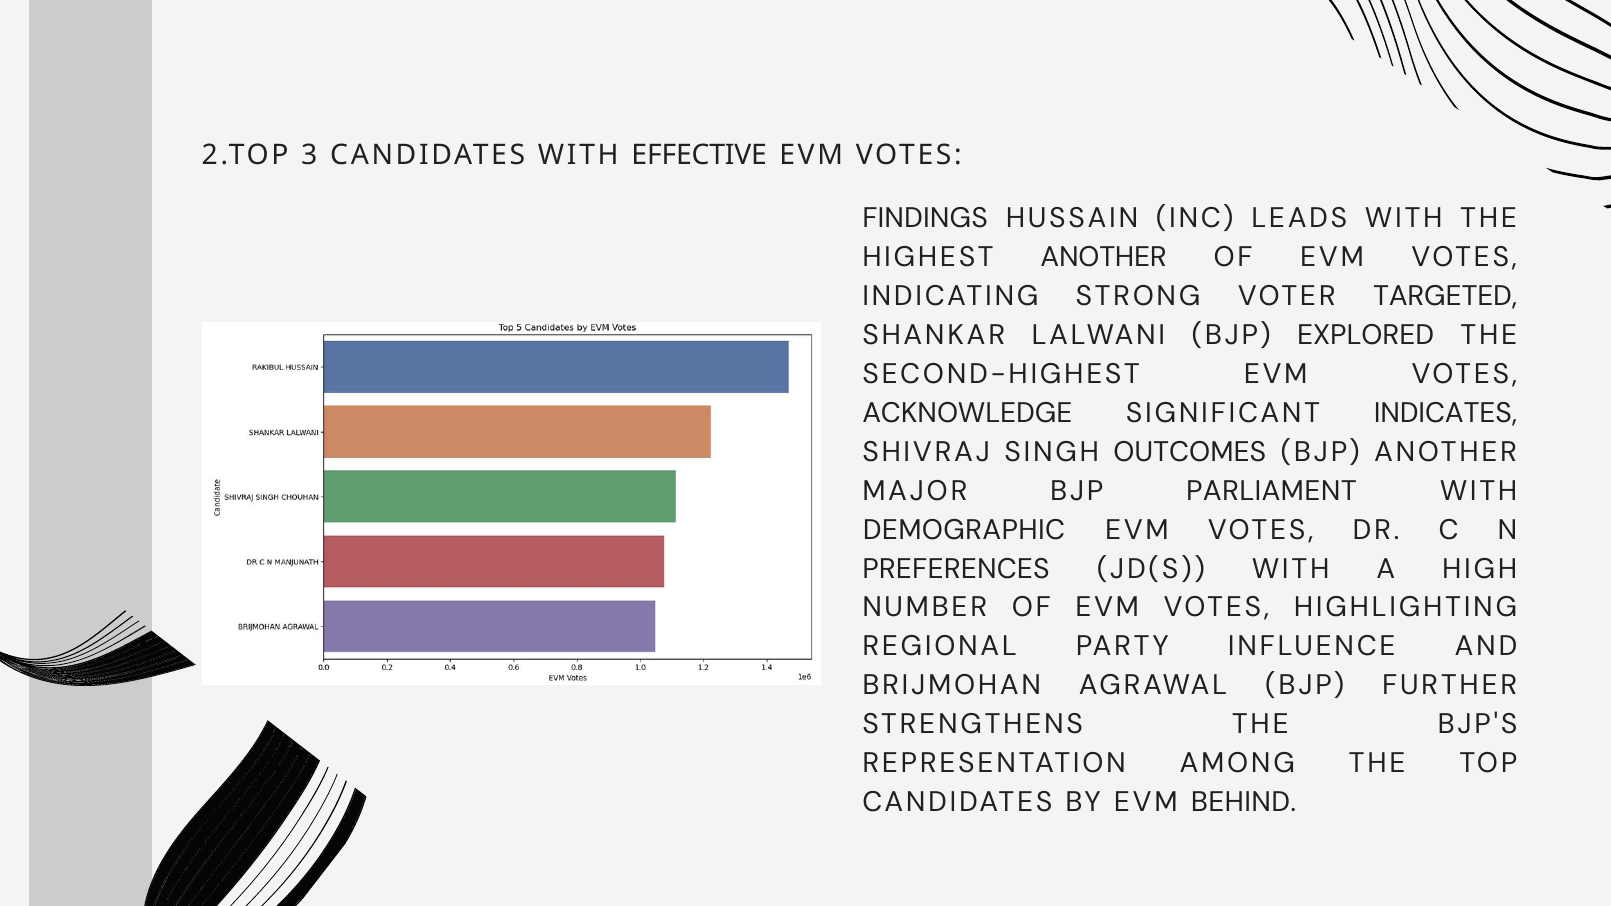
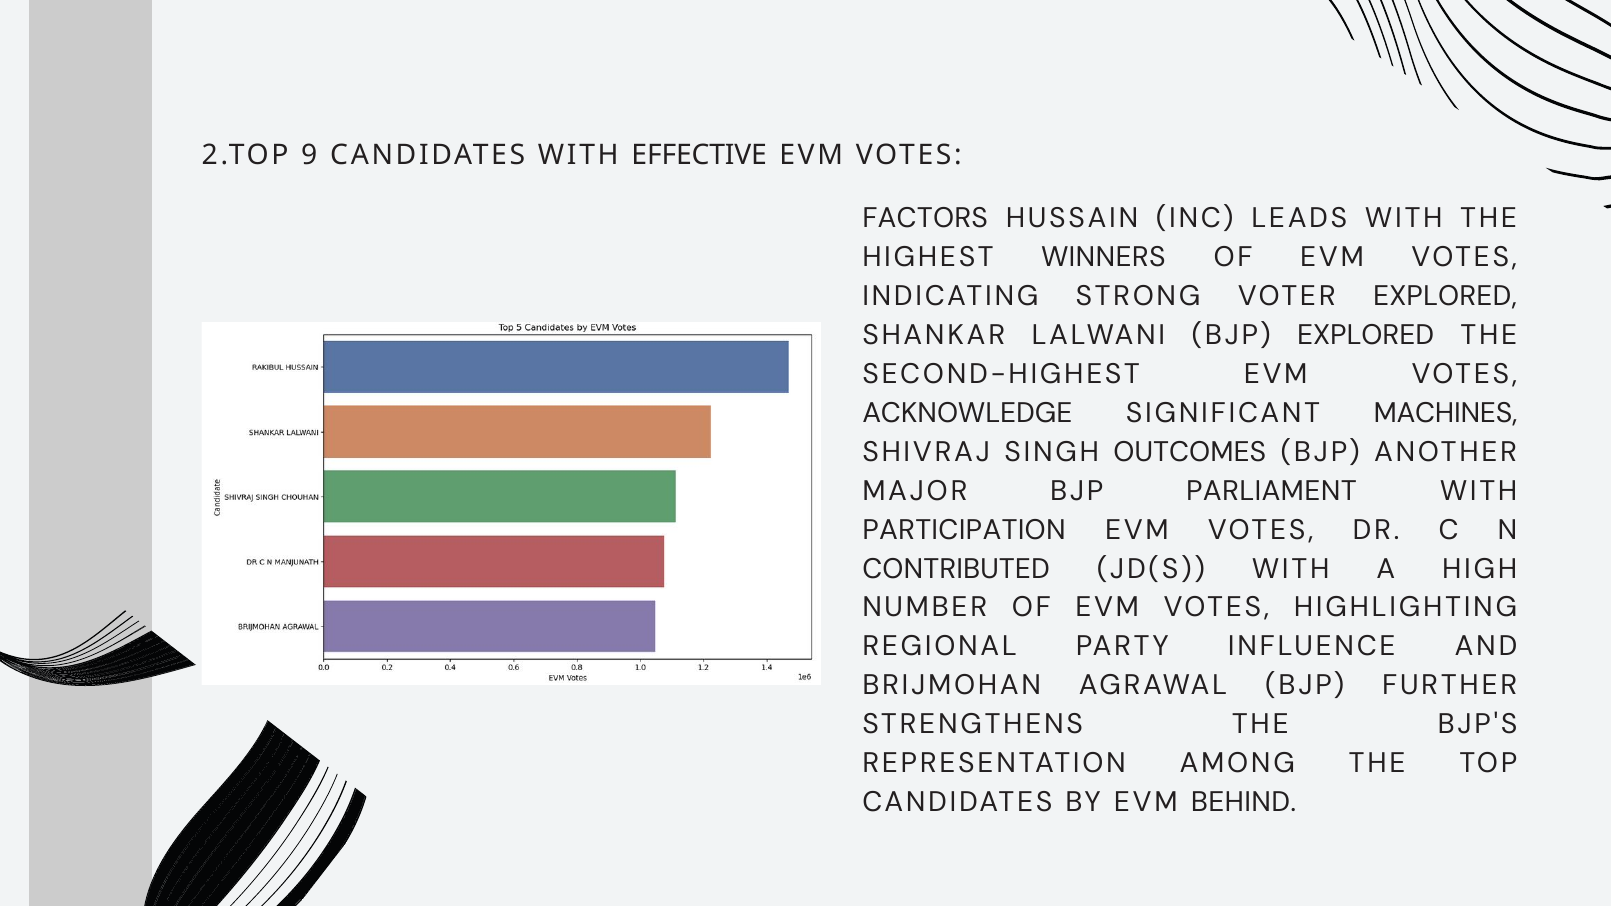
3: 3 -> 9 (309, 155)
FINDINGS: FINDINGS -> FACTORS (925, 218)
HIGHEST ANOTHER: ANOTHER -> WINNERS (1103, 257)
VOTER TARGETED: TARGETED -> EXPLORED (1445, 296)
INDICATES: INDICATES -> MACHINES (1446, 413)
DEMOGRAPHIC: DEMOGRAPHIC -> PARTICIPATION (964, 530)
PREFERENCES: PREFERENCES -> CONTRIBUTED (956, 569)
